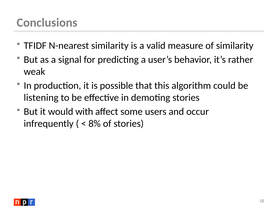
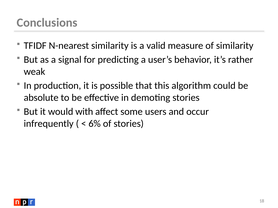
listening: listening -> absolute (41, 98)
8%: 8% -> 6% (95, 124)
